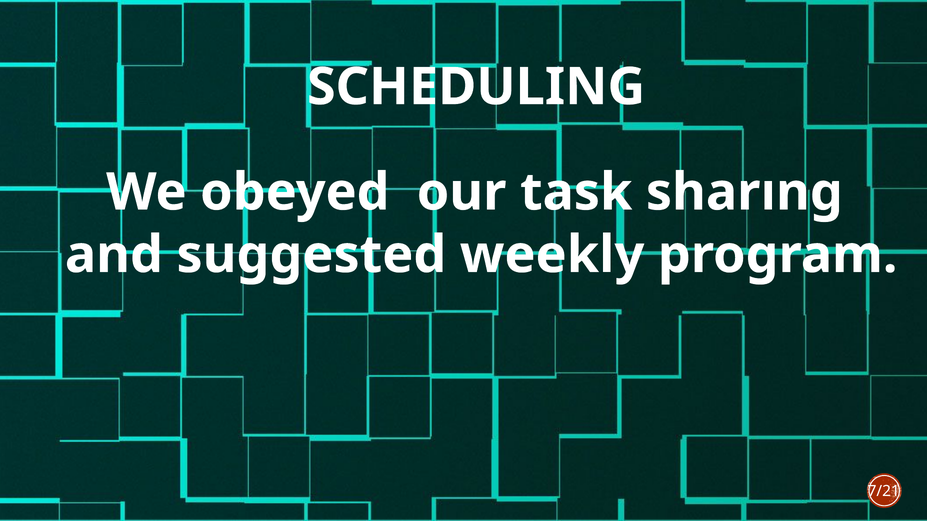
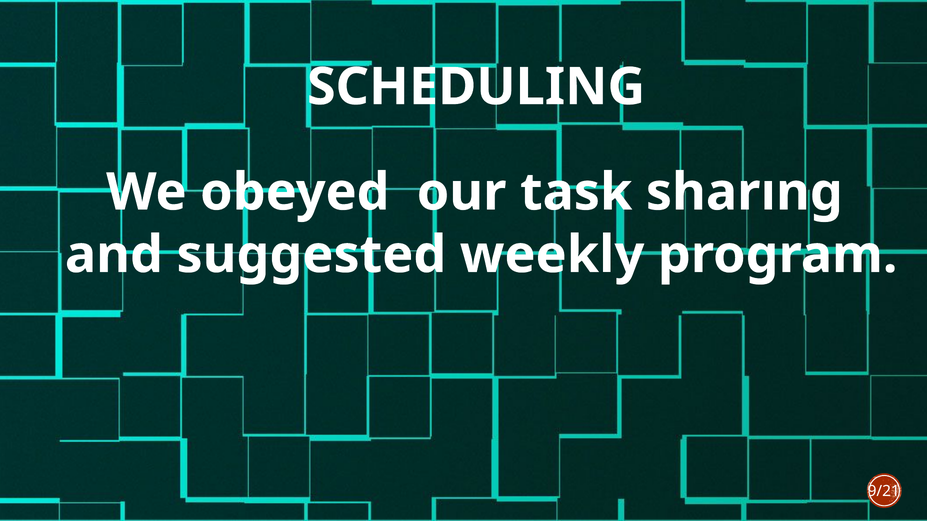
7/21: 7/21 -> 9/21 (884, 492)
